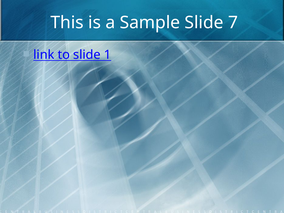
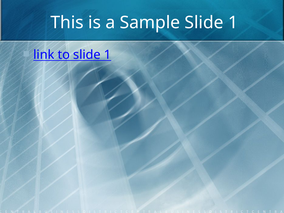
Sample Slide 7: 7 -> 1 (233, 23)
